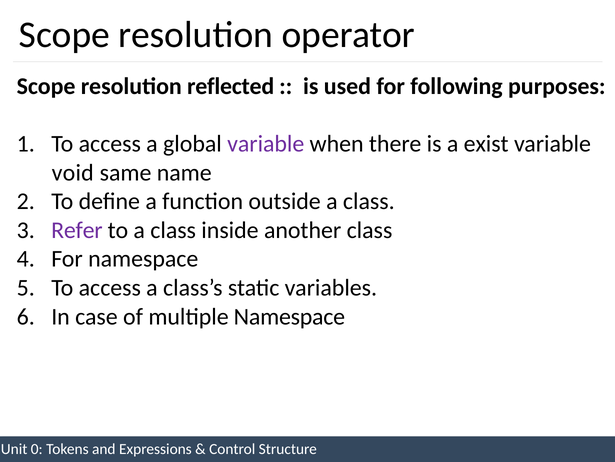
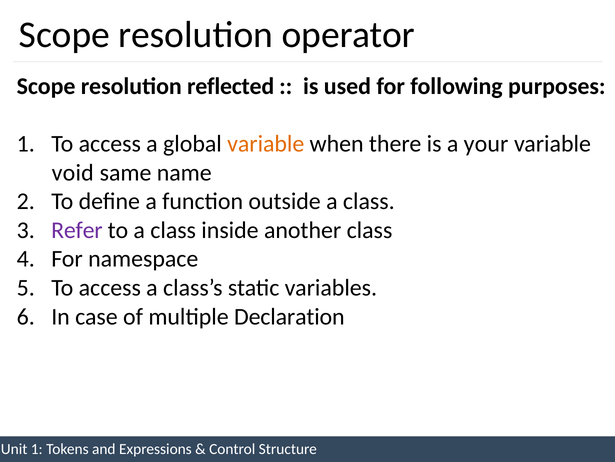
variable colour: purple -> orange (266, 144)
exist: exist -> your (486, 144)
multiple Namespace: Namespace -> Declaration (289, 316)
Unit 0: 0 -> 1 (37, 449)
